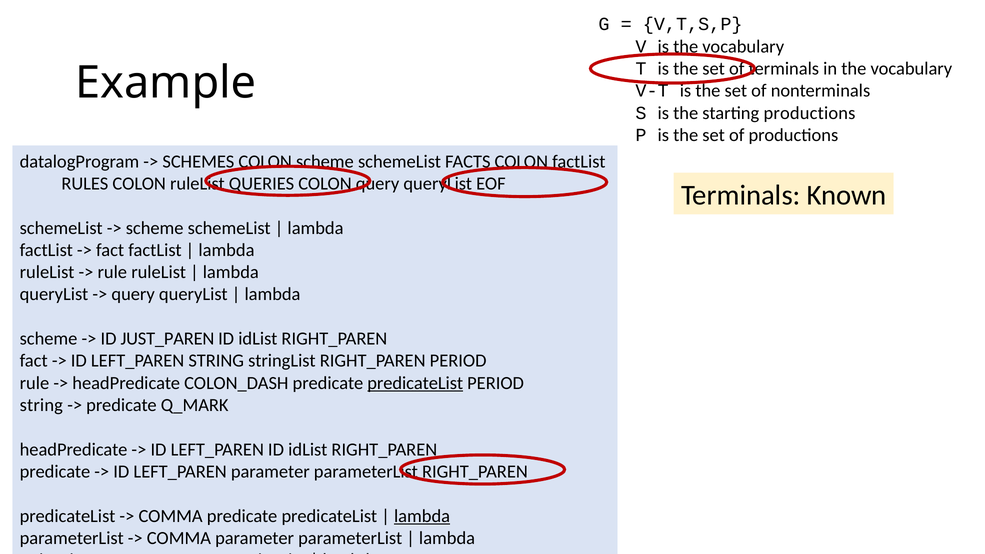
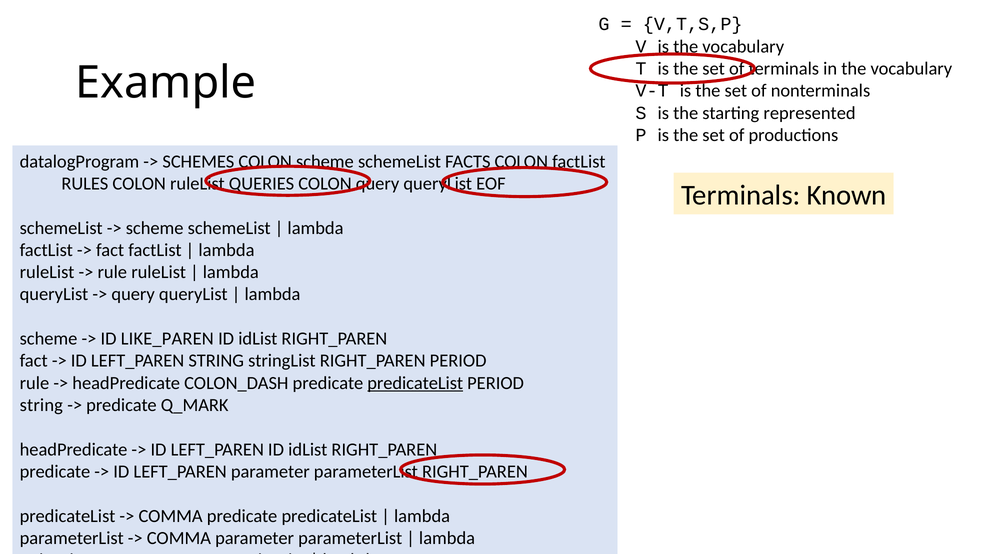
starting productions: productions -> represented (810, 113)
JUST_PAREN: JUST_PAREN -> LIKE_PAREN (167, 339)
lambda underline: present -> none (422, 516)
